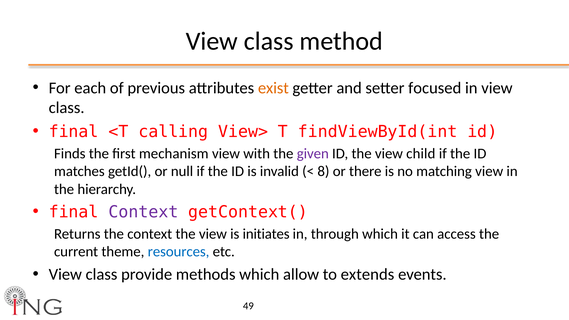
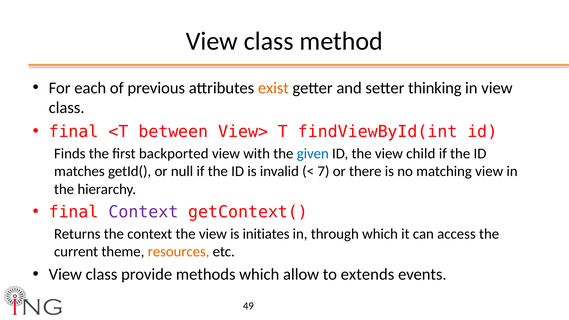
focused: focused -> thinking (435, 88)
calling: calling -> between (173, 132)
mechanism: mechanism -> backported (174, 154)
given colour: purple -> blue (313, 154)
8: 8 -> 7 (323, 171)
resources colour: blue -> orange (179, 252)
